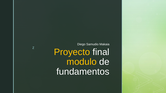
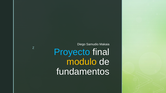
Proyecto colour: yellow -> light blue (72, 52)
